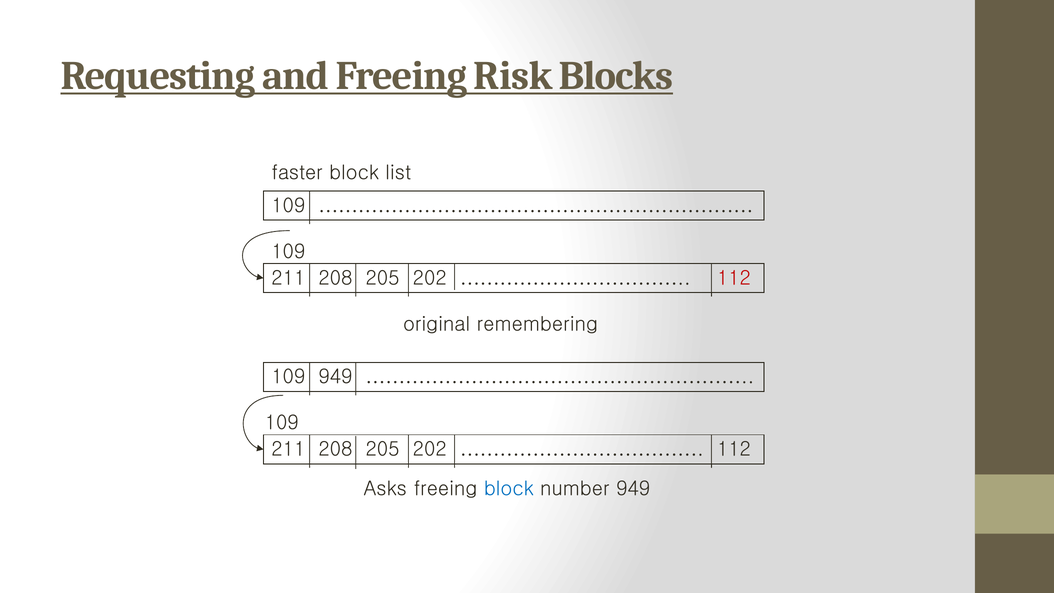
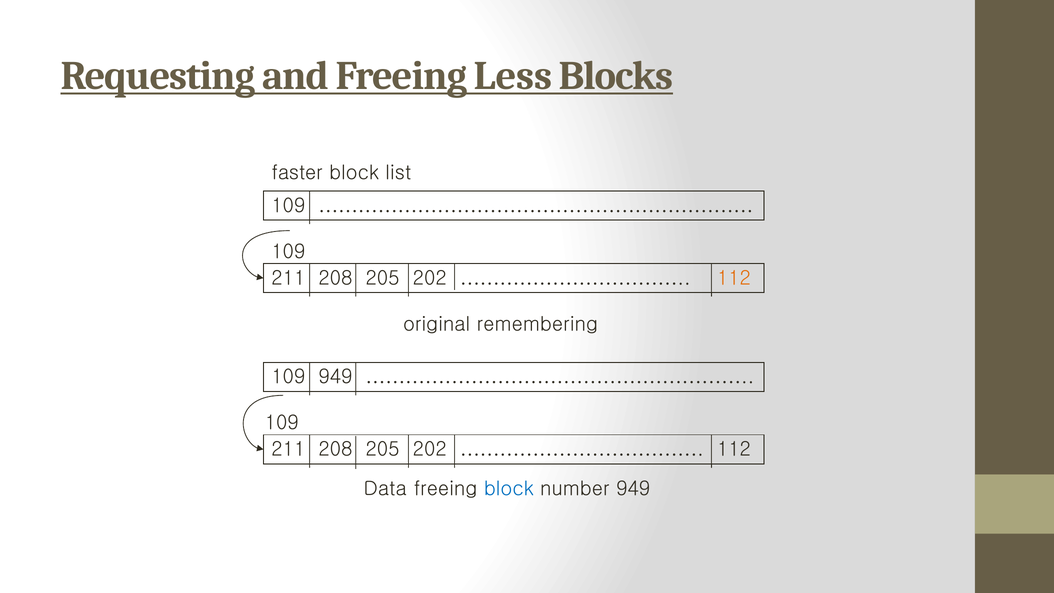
Risk: Risk -> Less (513, 76)
112 colour: red -> orange (734, 278)
Asks: Asks -> Data (385, 489)
